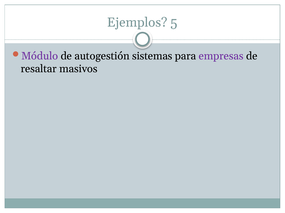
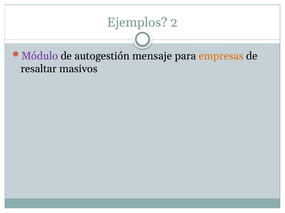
5: 5 -> 2 (174, 22)
sistemas: sistemas -> mensaje (152, 56)
empresas colour: purple -> orange (221, 56)
